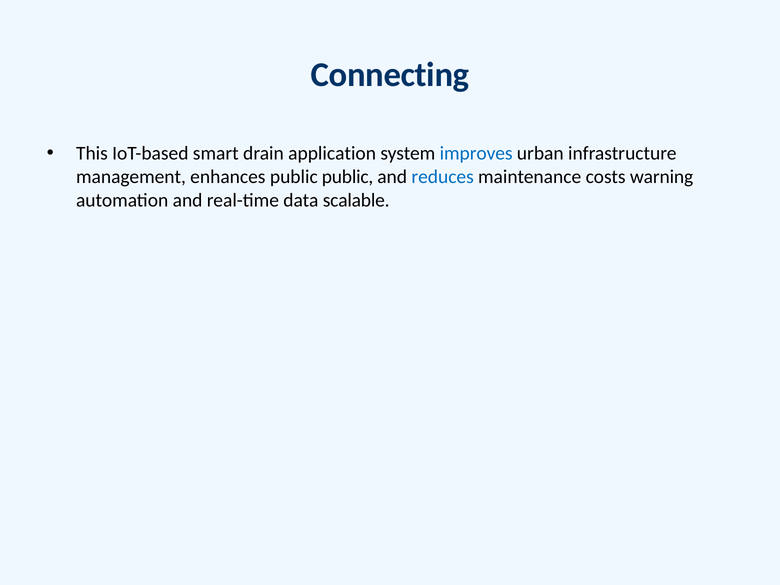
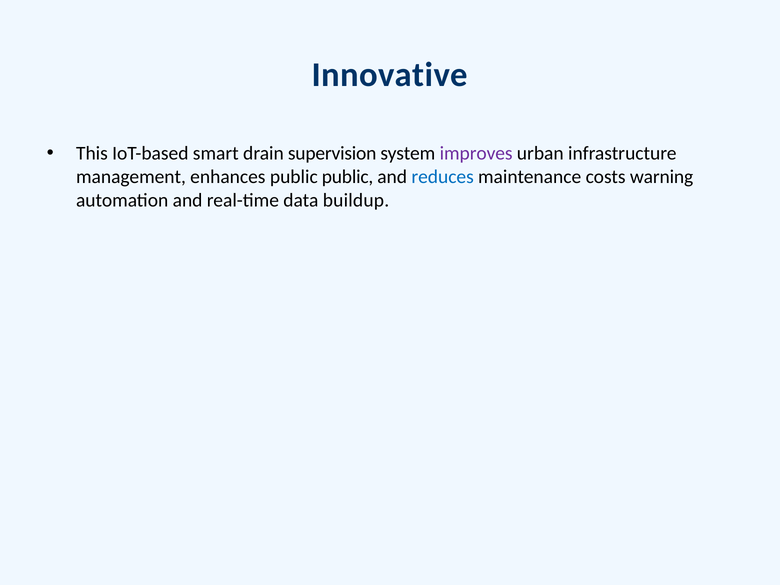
Connecting: Connecting -> Innovative (390, 75)
application: application -> supervision (332, 153)
improves colour: blue -> purple (476, 153)
scalable: scalable -> buildup (356, 200)
